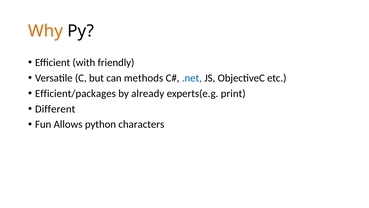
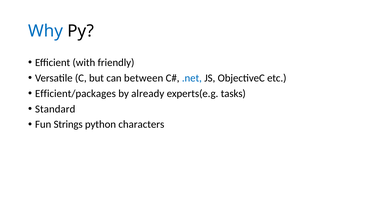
Why colour: orange -> blue (46, 31)
methods: methods -> between (144, 78)
print: print -> tasks (233, 93)
Different: Different -> Standard (55, 109)
Allows: Allows -> Strings (68, 124)
